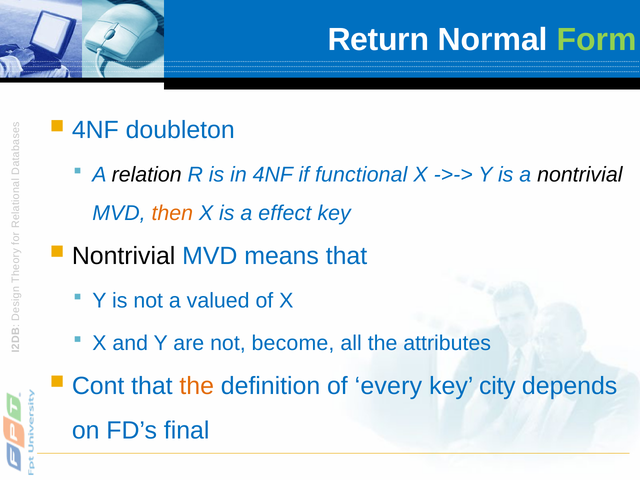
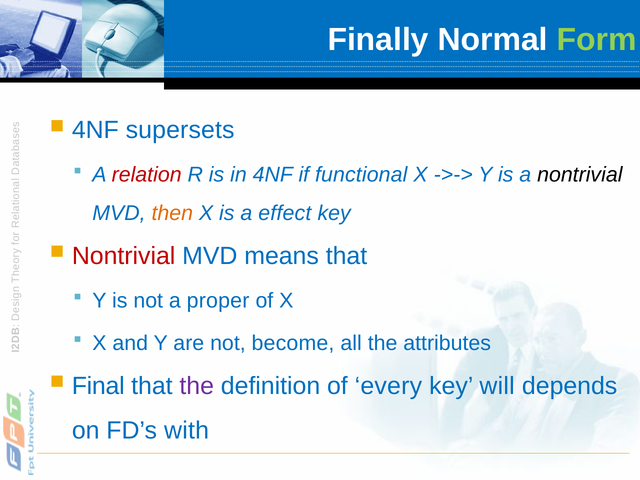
Return: Return -> Finally (378, 40)
doubleton: doubleton -> supersets (180, 130)
relation colour: black -> red (147, 175)
Nontrivial colour: black -> red (124, 256)
valued: valued -> proper (218, 300)
Cont: Cont -> Final (98, 386)
the colour: orange -> purple (197, 386)
city: city -> will (497, 386)
final: final -> with (187, 431)
